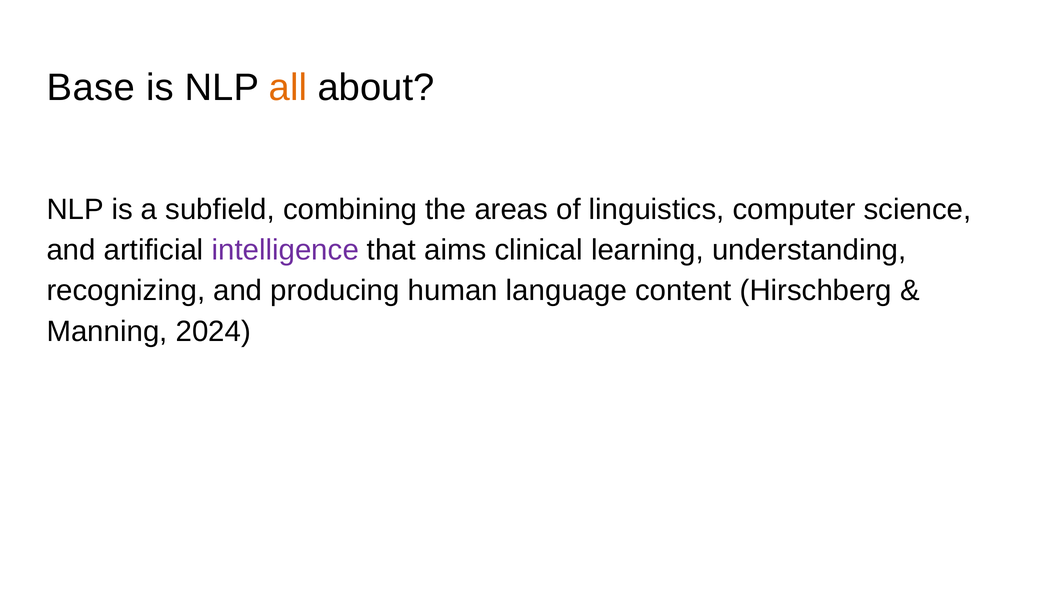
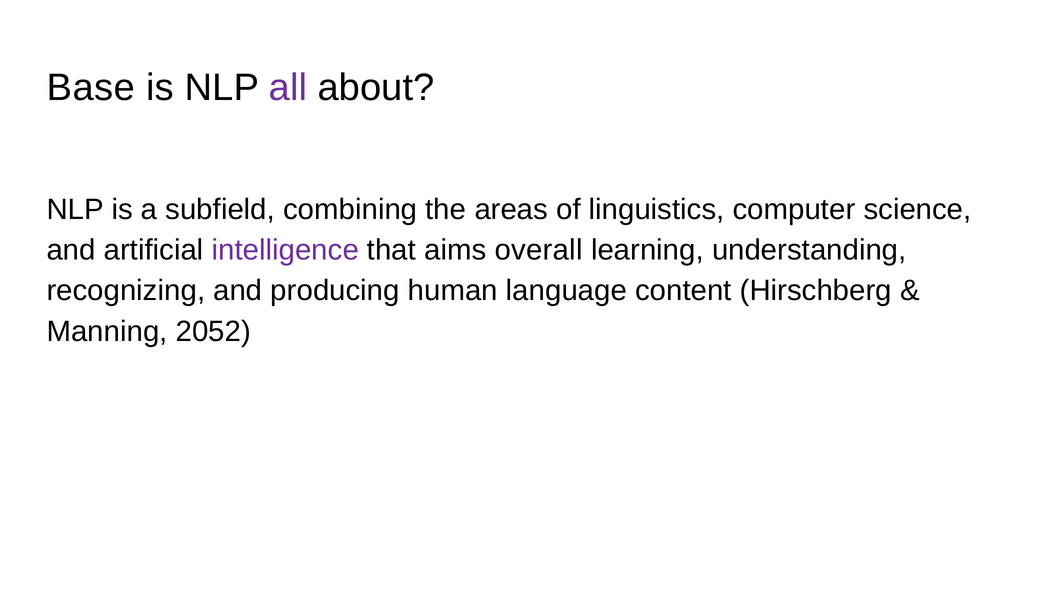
all colour: orange -> purple (288, 88)
clinical: clinical -> overall (539, 250)
2024: 2024 -> 2052 (213, 331)
